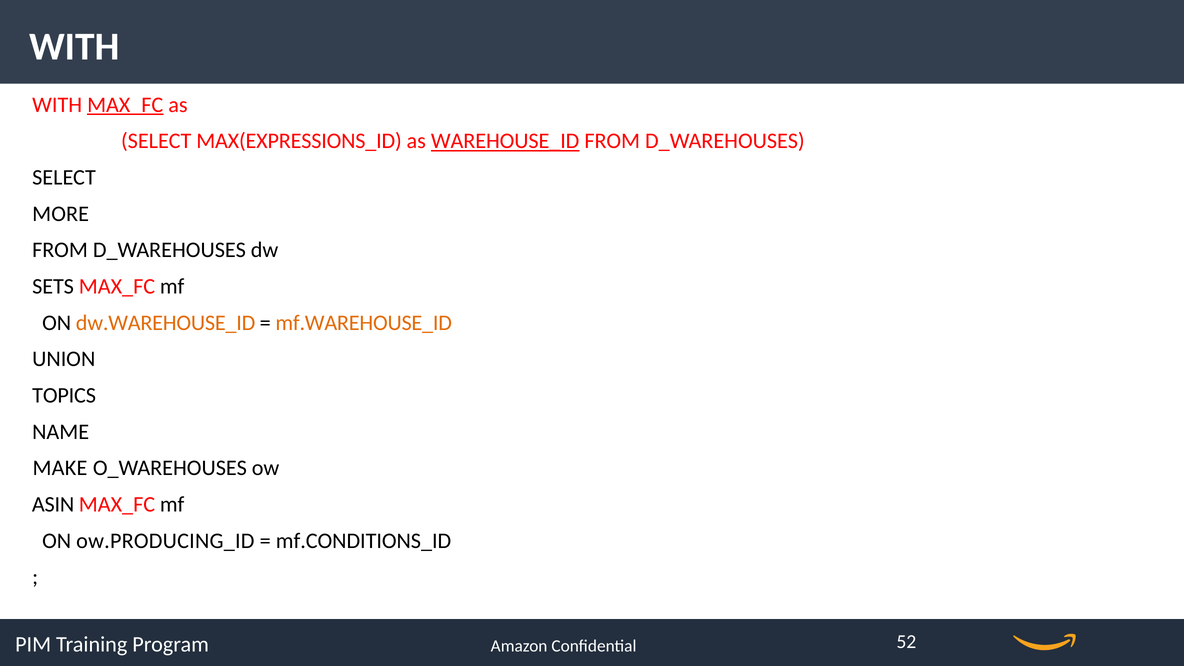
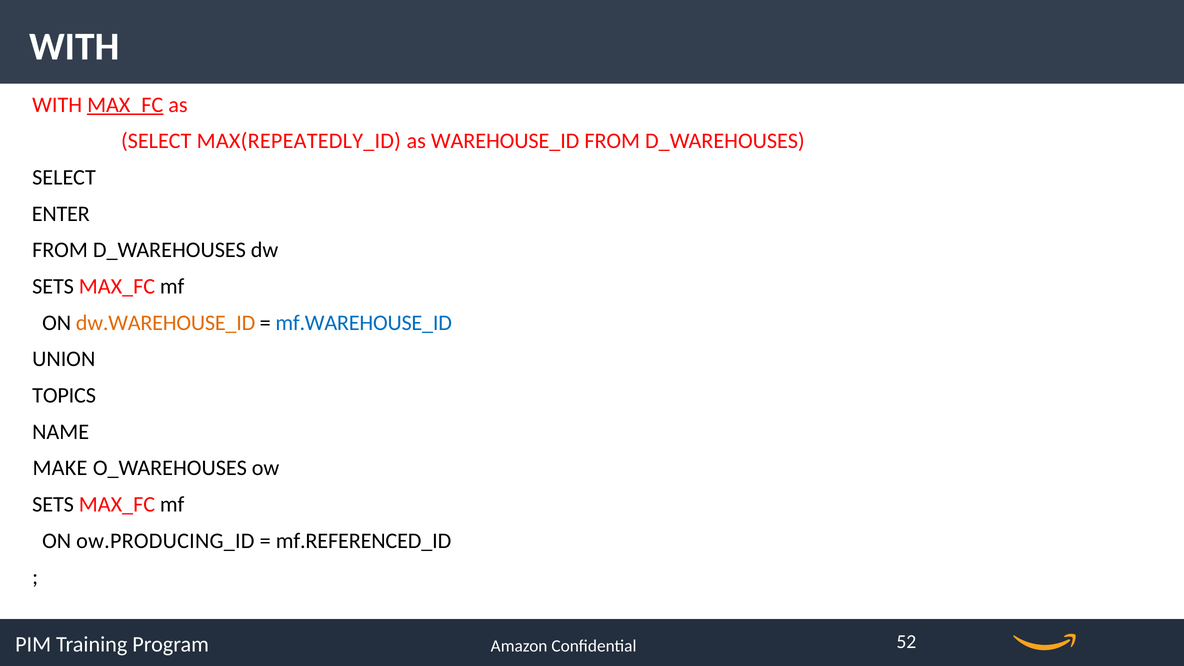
MAX(EXPRESSIONS_ID: MAX(EXPRESSIONS_ID -> MAX(REPEATEDLY_ID (299, 141)
WAREHOUSE_ID underline: present -> none (505, 141)
MORE: MORE -> ENTER (61, 214)
mf.WAREHOUSE_ID colour: orange -> blue (364, 323)
ASIN: ASIN -> SETS (53, 504)
mf.CONDITIONS_ID: mf.CONDITIONS_ID -> mf.REFERENCED_ID (364, 541)
